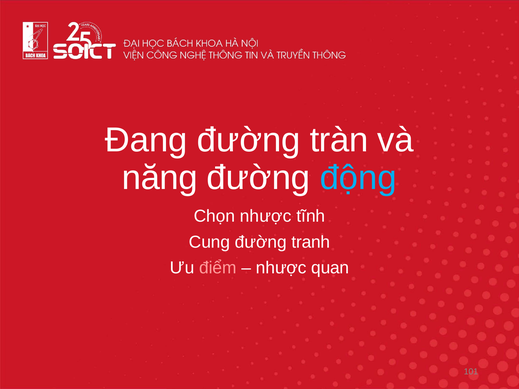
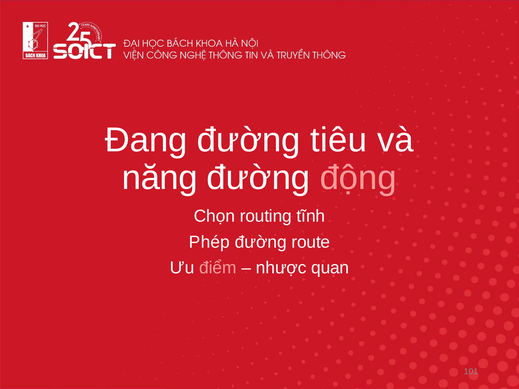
tràn: tràn -> tiêu (339, 140)
động colour: light blue -> pink (358, 178)
Chọn nhược: nhược -> routing (266, 216)
Cung: Cung -> Phép (209, 242)
tranh: tranh -> route (311, 242)
